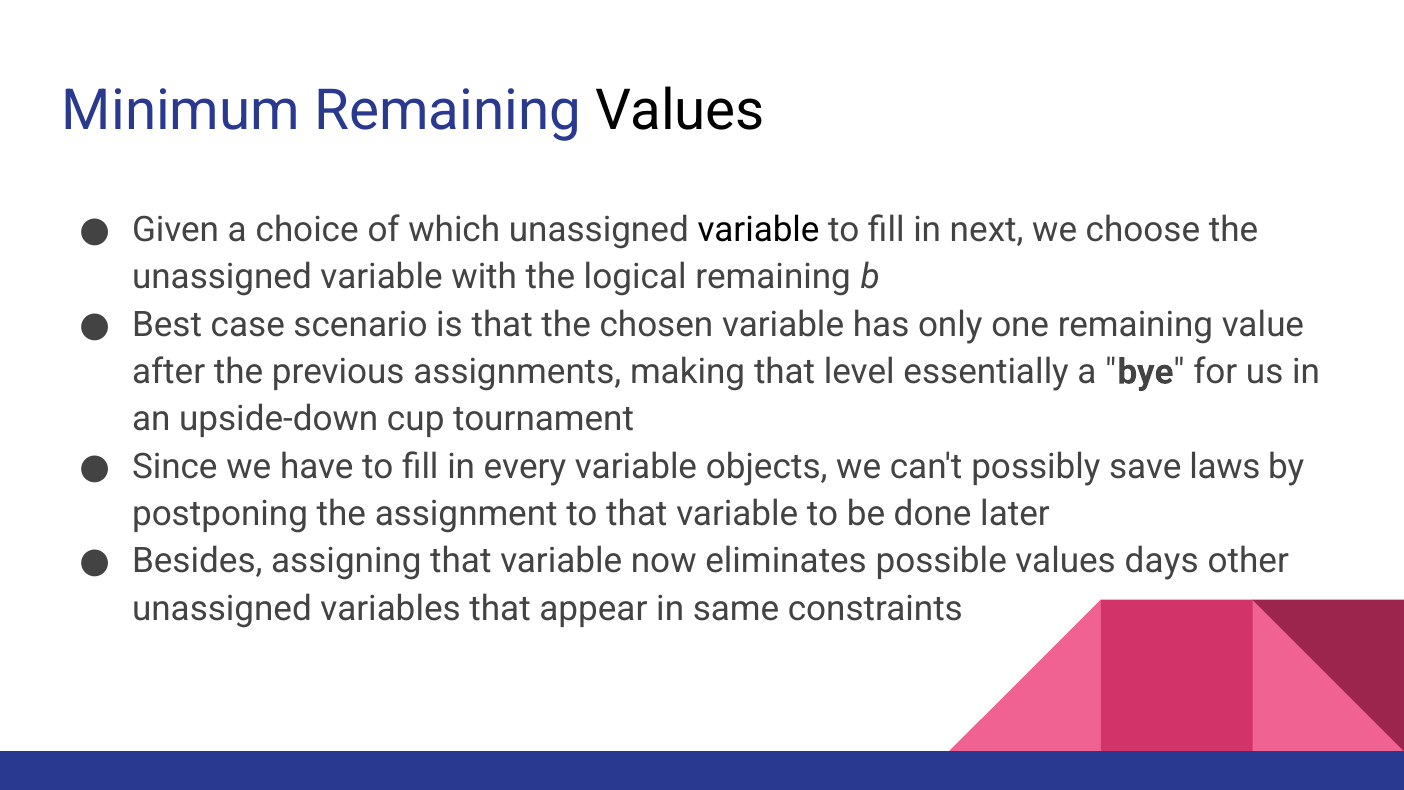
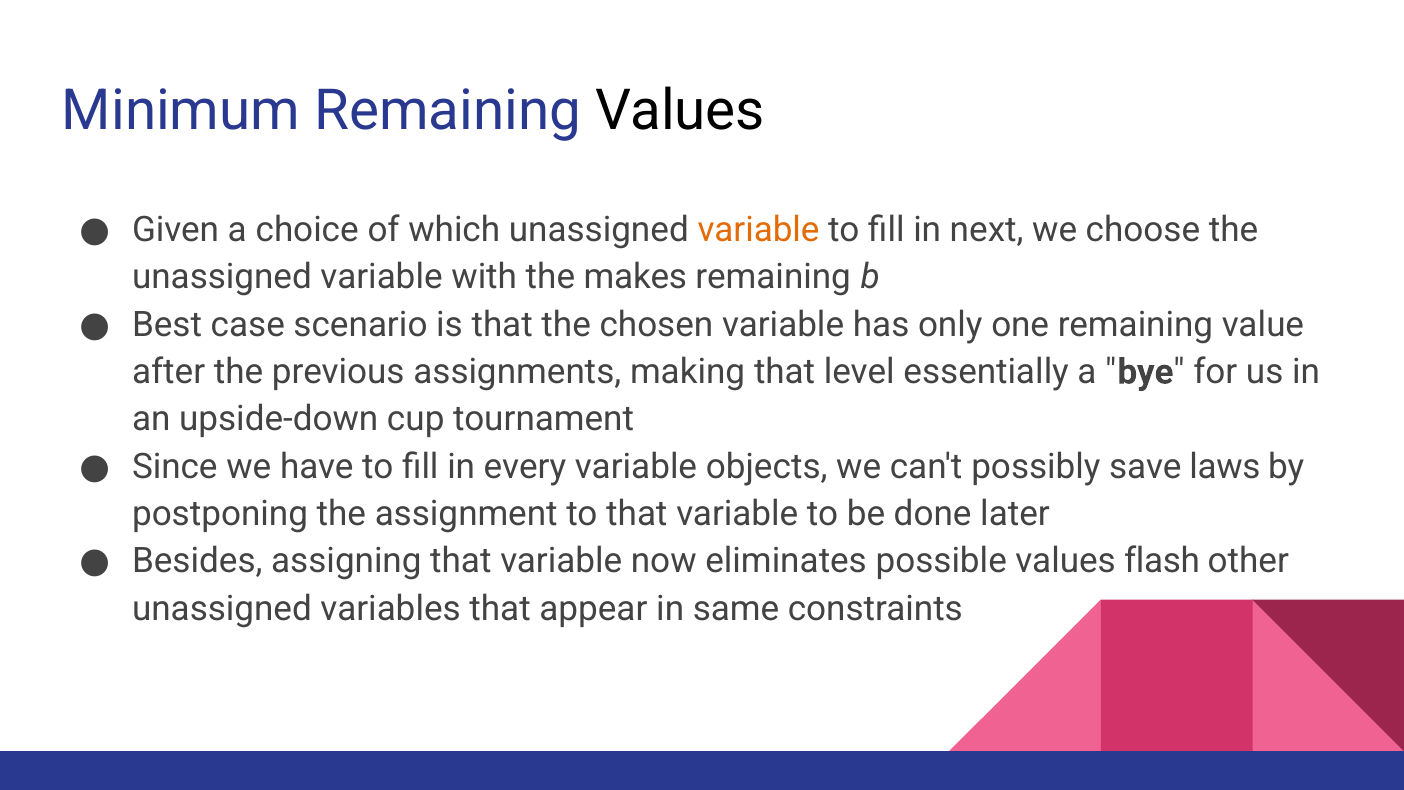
variable colour: black -> orange (759, 230)
logical: logical -> makes (635, 277)
days: days -> flash (1162, 561)
